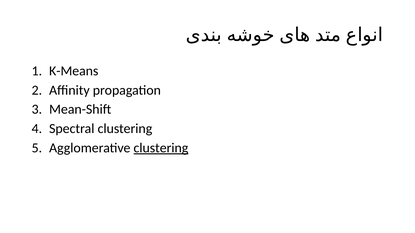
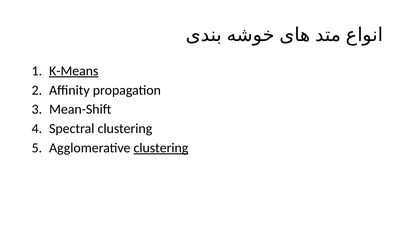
K-Means underline: none -> present (74, 71)
